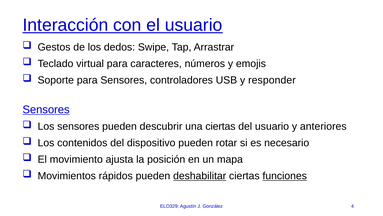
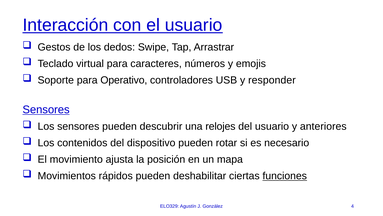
para Sensores: Sensores -> Operativo (124, 80)
una ciertas: ciertas -> relojes (220, 126)
deshabilitar underline: present -> none (200, 176)
